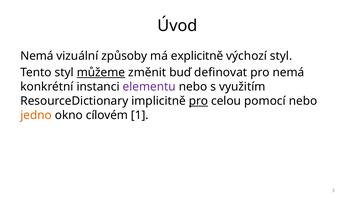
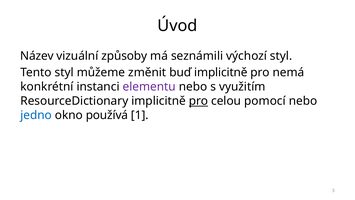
Nemá: Nemá -> Název (37, 56)
explicitně: explicitně -> seznámili (197, 56)
můžeme underline: present -> none (101, 72)
buď definovat: definovat -> implicitně (221, 72)
jedno colour: orange -> blue (36, 115)
cílovém: cílovém -> používá (107, 115)
